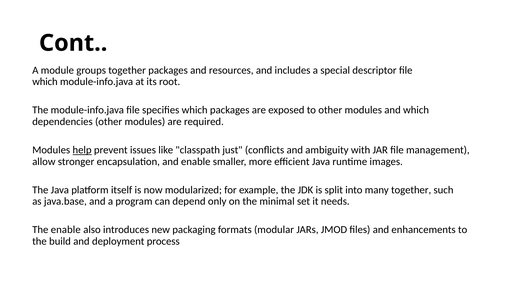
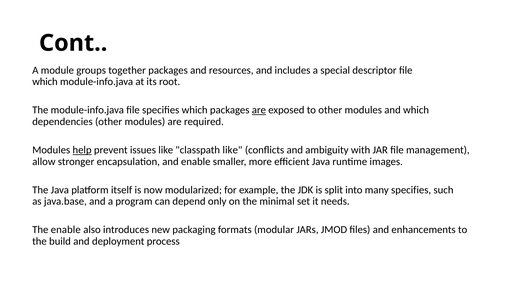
are underline: none -> present (259, 110)
classpath just: just -> like (232, 150)
many together: together -> specifies (411, 190)
